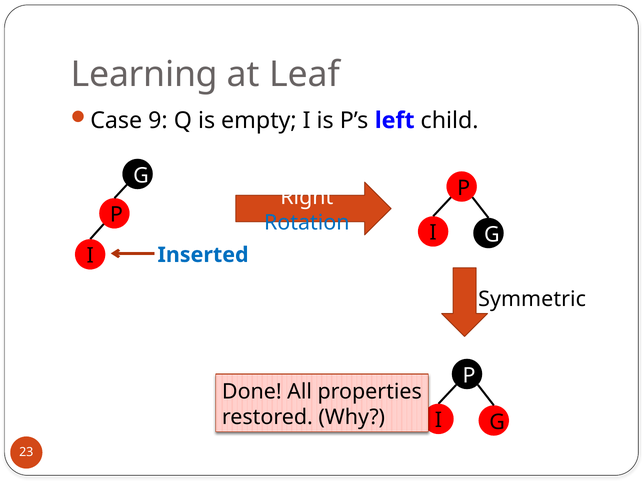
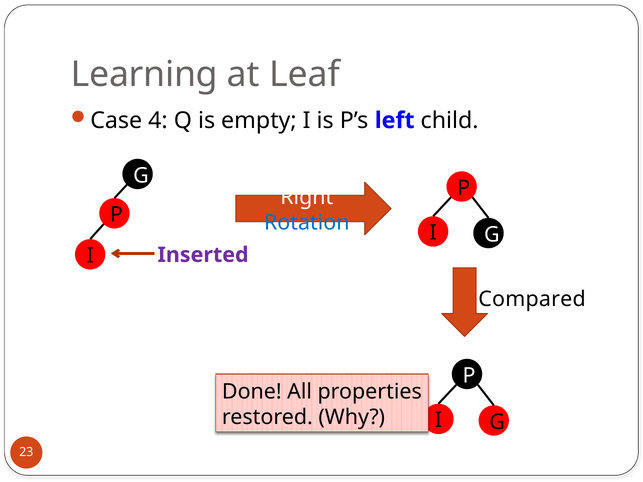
9: 9 -> 4 (158, 121)
Inserted colour: blue -> purple (203, 255)
Symmetric: Symmetric -> Compared (532, 299)
